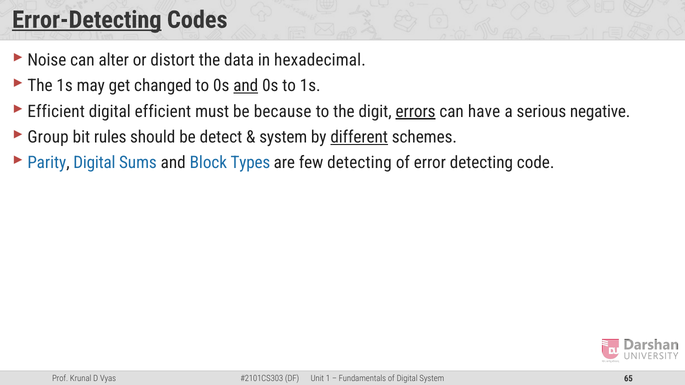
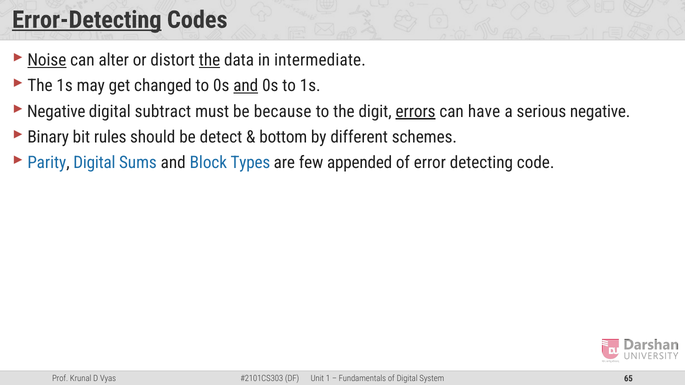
Noise underline: none -> present (47, 60)
the underline: none -> present (209, 60)
hexadecimal: hexadecimal -> intermediate (320, 60)
Efficient: Efficient -> Negative (56, 111)
digital efficient: efficient -> subtract (163, 111)
Group: Group -> Binary (48, 137)
system: system -> bottom (283, 137)
different underline: present -> none (359, 137)
few detecting: detecting -> appended (360, 163)
